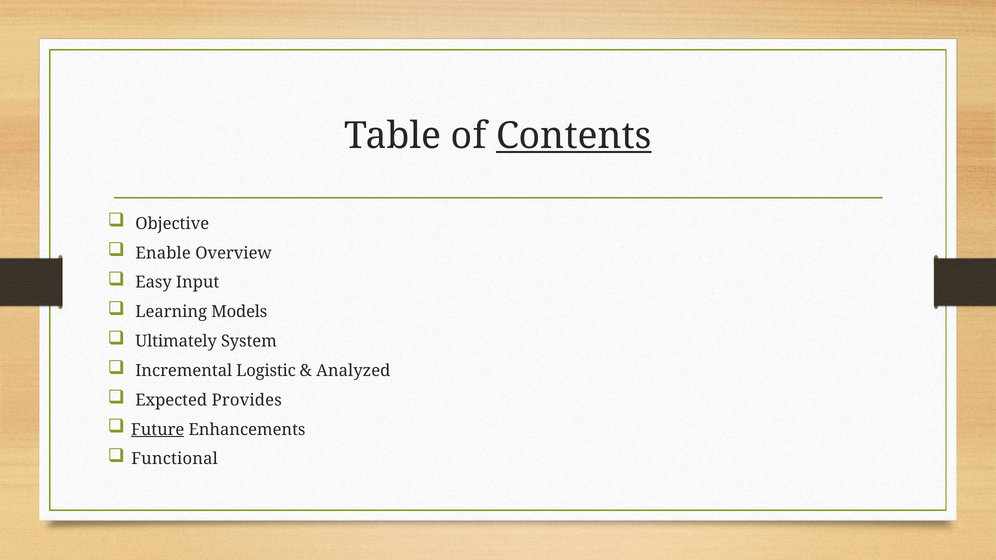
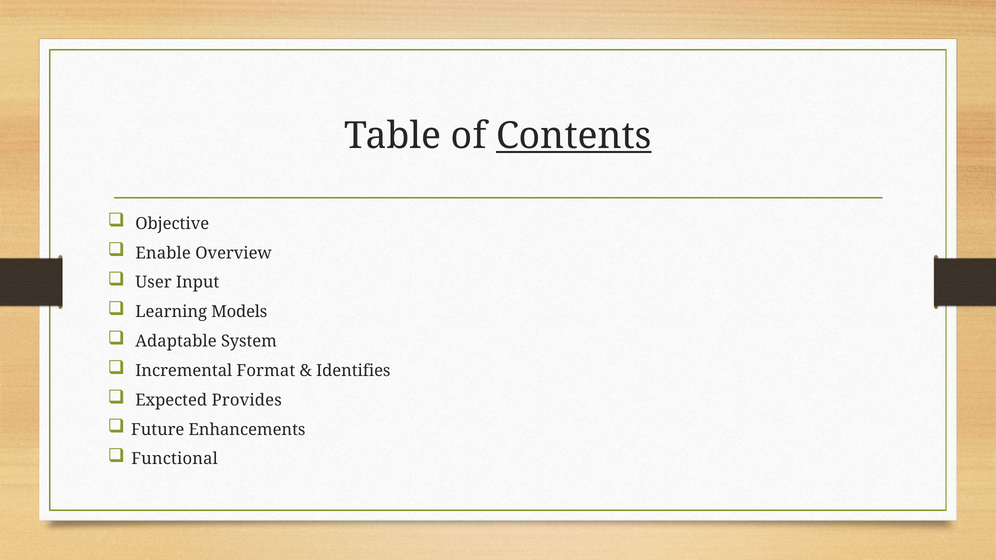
Easy: Easy -> User (154, 283)
Ultimately: Ultimately -> Adaptable (176, 341)
Logistic: Logistic -> Format (266, 371)
Analyzed: Analyzed -> Identifies (353, 371)
Future underline: present -> none (158, 430)
